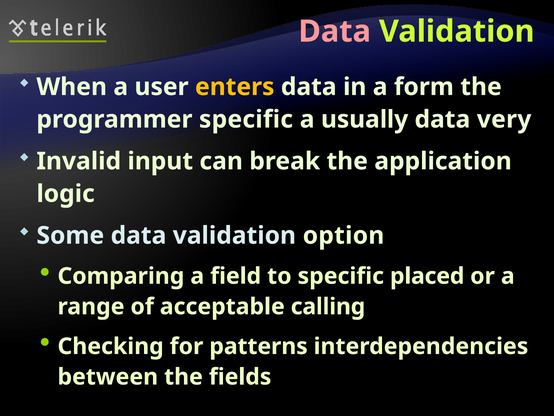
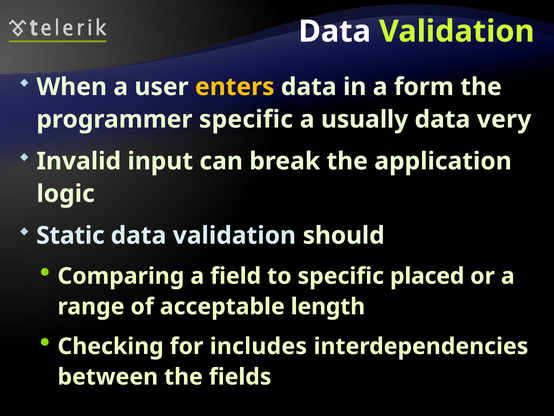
Data colour: pink -> white (335, 31)
Some: Some -> Static (70, 235)
option: option -> should (344, 235)
calling: calling -> length (328, 306)
patterns: patterns -> includes (258, 346)
